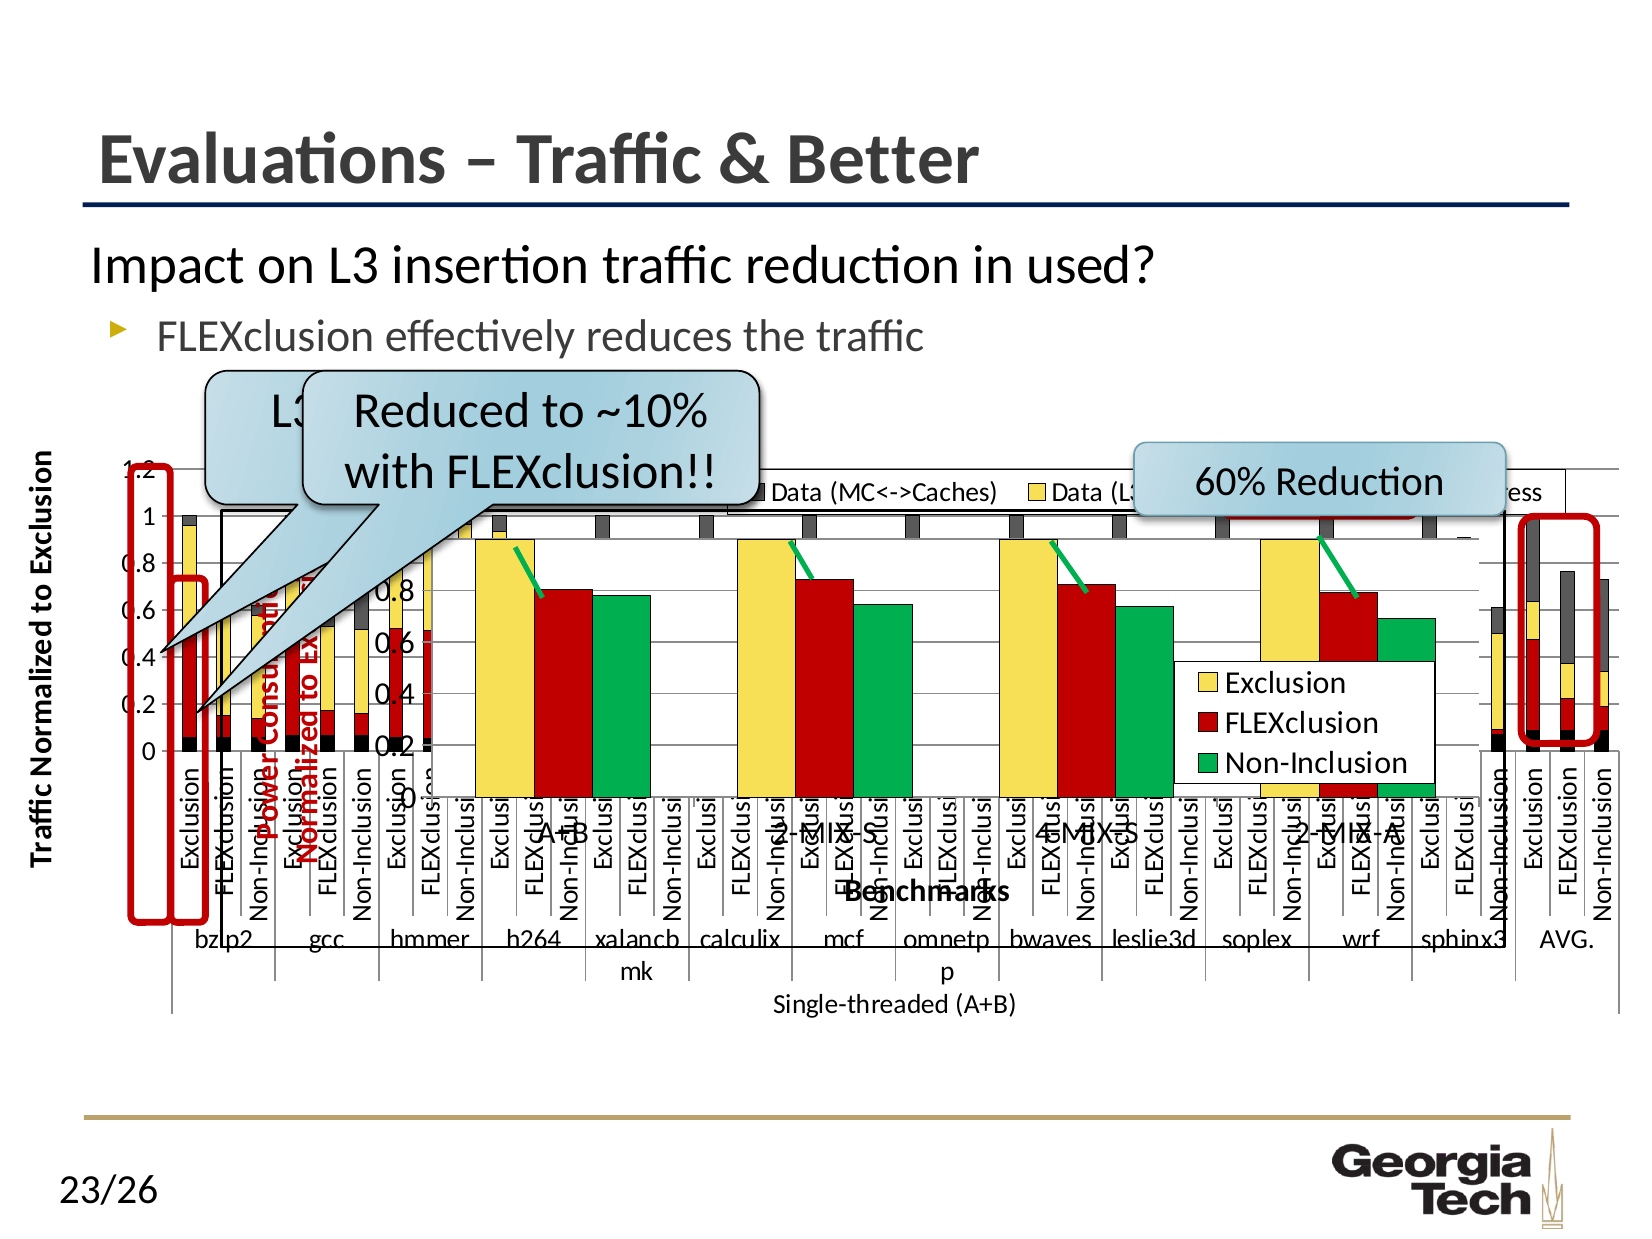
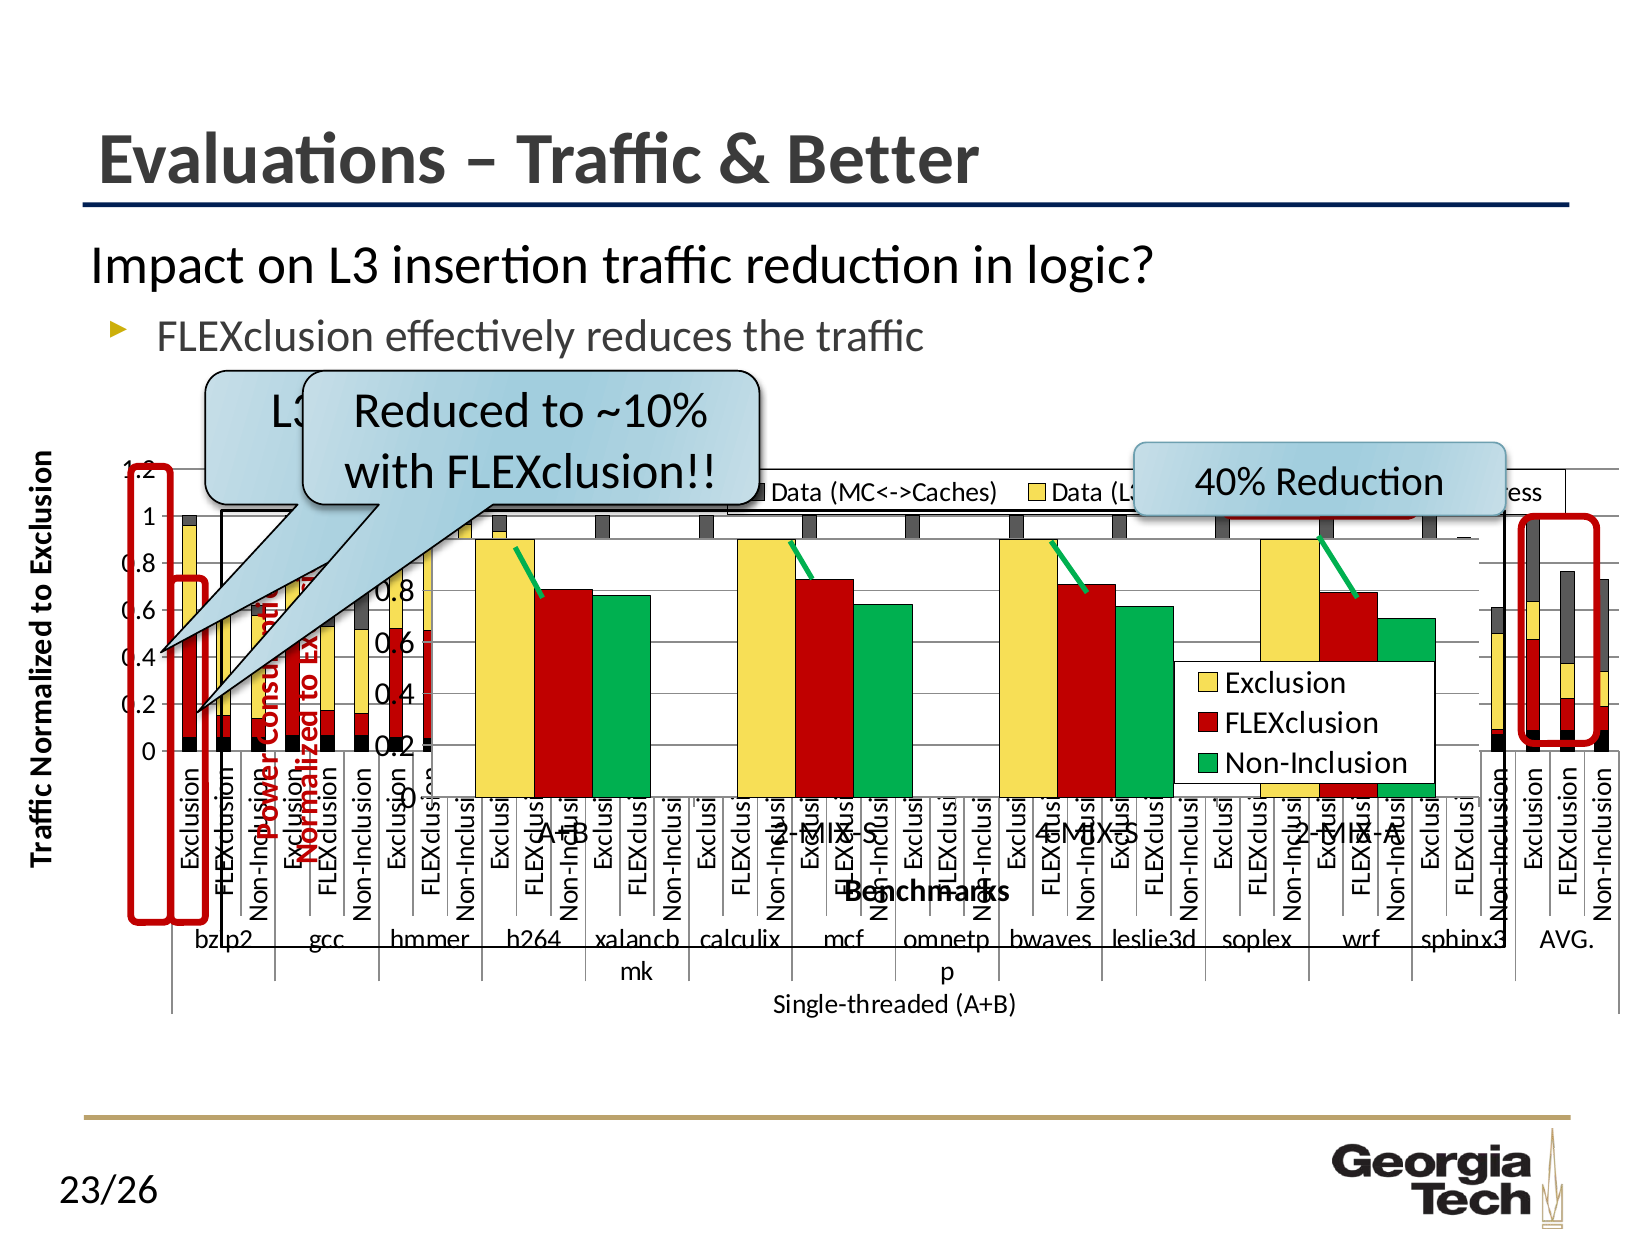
used: used -> logic (1091, 265)
60%: 60% -> 40% (1230, 482)
